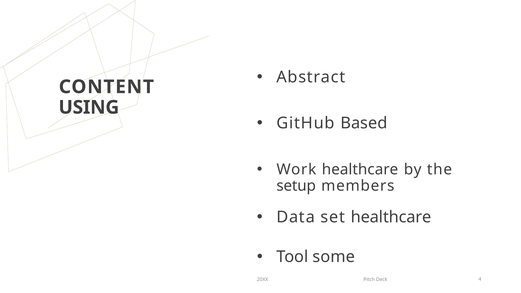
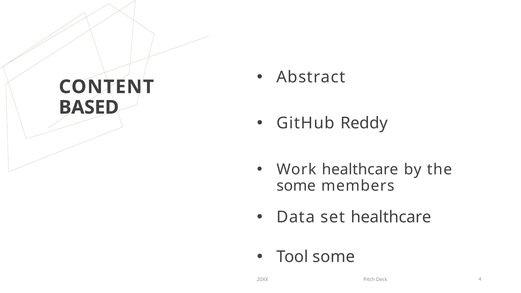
USING: USING -> BASED (89, 107)
Based: Based -> Reddy (364, 123)
setup: setup -> some (296, 186)
